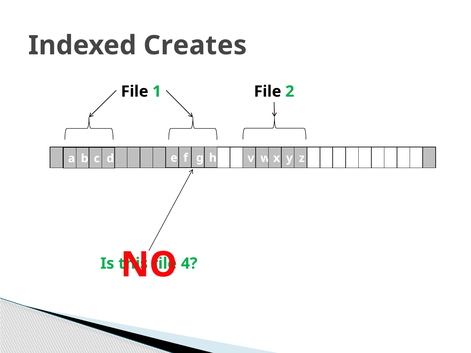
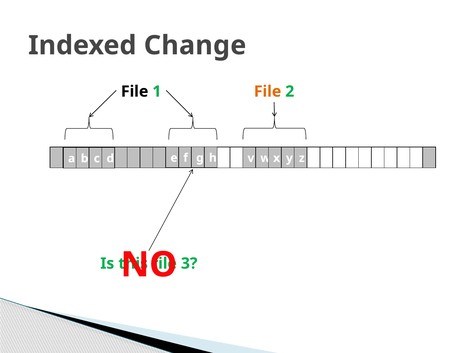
Creates: Creates -> Change (195, 45)
File colour: black -> orange (268, 92)
4: 4 -> 3 (189, 264)
